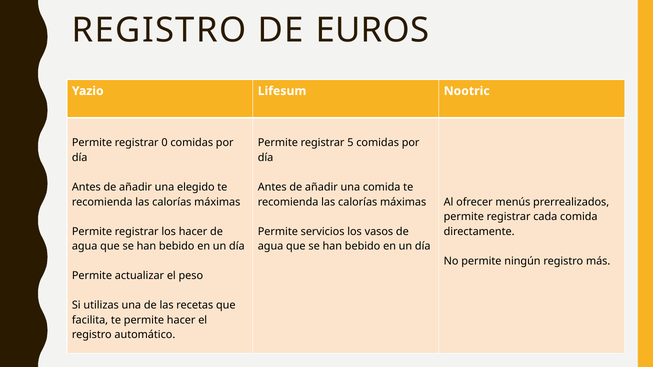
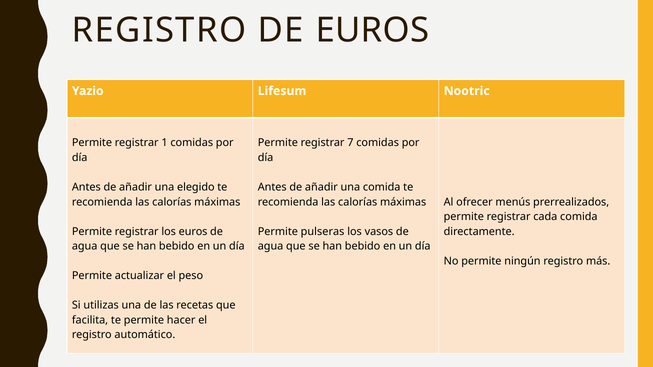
0: 0 -> 1 (165, 143)
5: 5 -> 7 (350, 143)
los hacer: hacer -> euros (193, 232)
servicios: servicios -> pulseras (323, 232)
